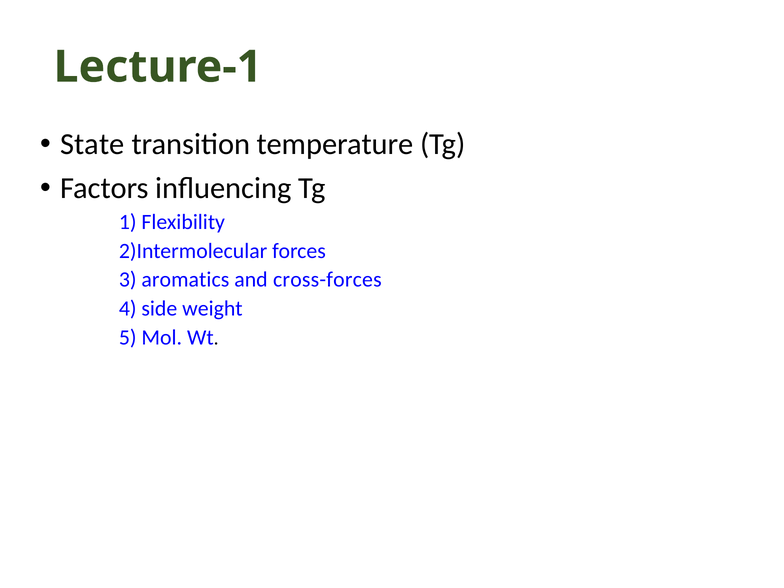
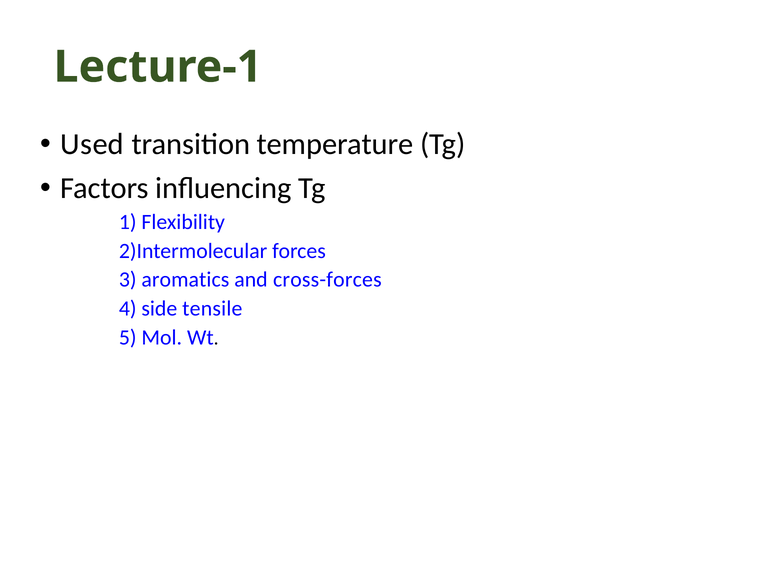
State: State -> Used (92, 144)
weight: weight -> tensile (212, 309)
